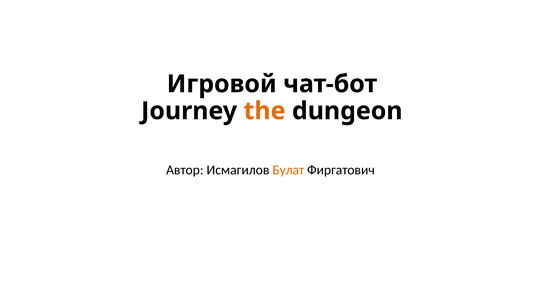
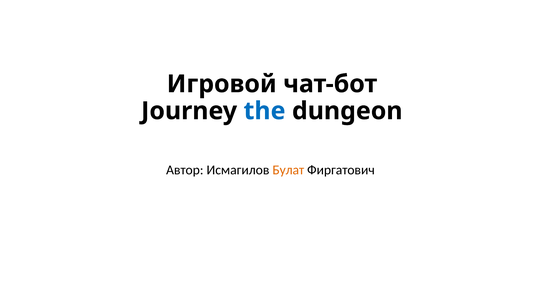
the colour: orange -> blue (265, 111)
